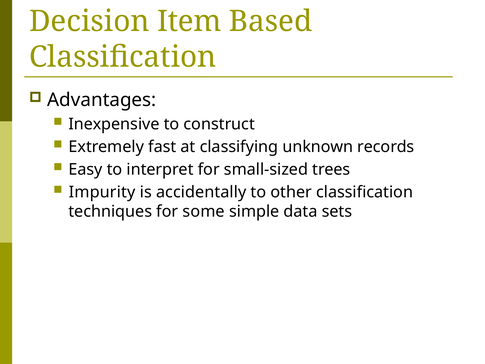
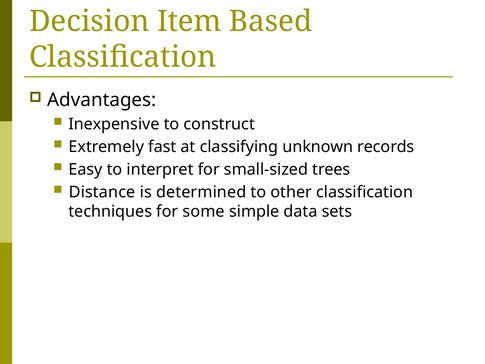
Impurity: Impurity -> Distance (102, 192)
accidentally: accidentally -> determined (201, 192)
